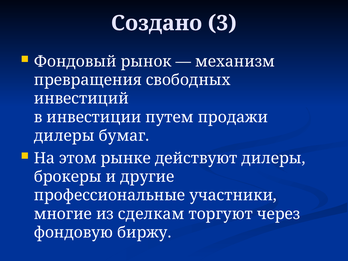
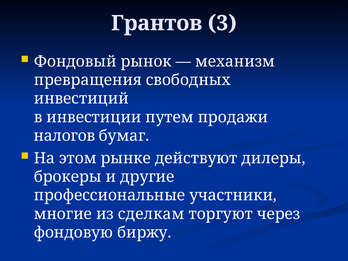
Создано: Создано -> Грантов (157, 23)
дилеры: дилеры -> налогов (64, 136)
